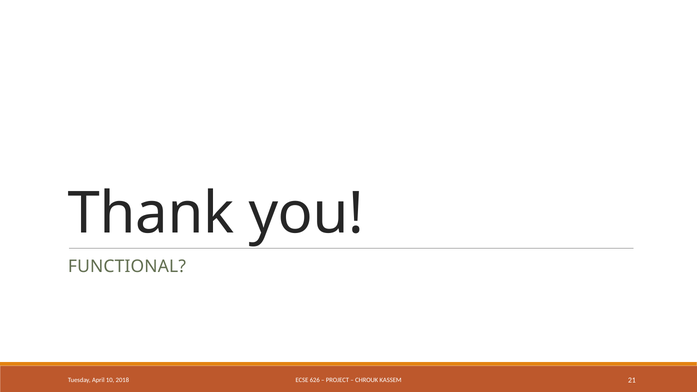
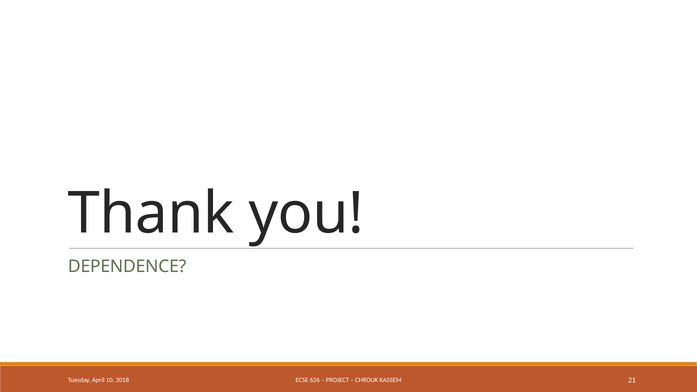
FUNCTIONAL: FUNCTIONAL -> DEPENDENCE (127, 267)
